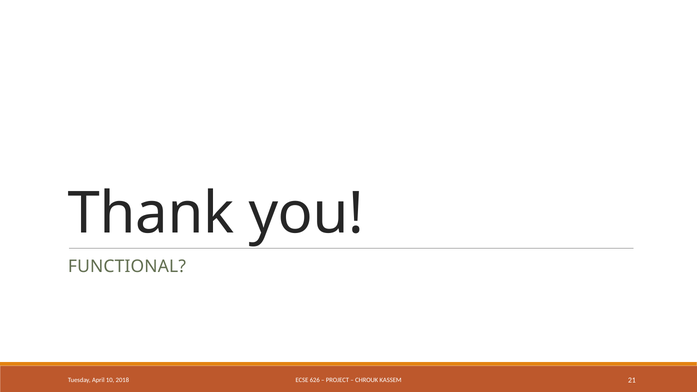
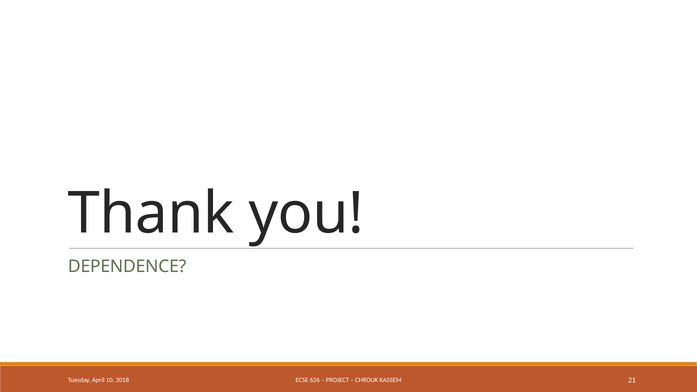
FUNCTIONAL: FUNCTIONAL -> DEPENDENCE (127, 267)
